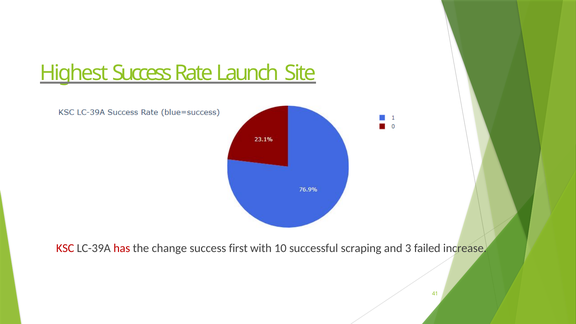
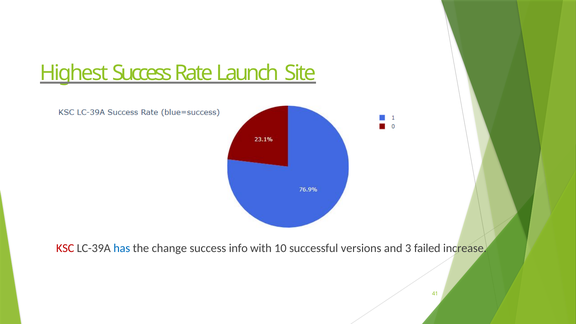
has colour: red -> blue (122, 248)
first: first -> info (238, 248)
scraping: scraping -> versions (361, 248)
